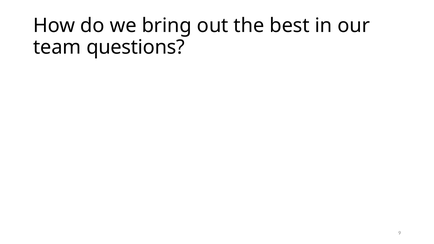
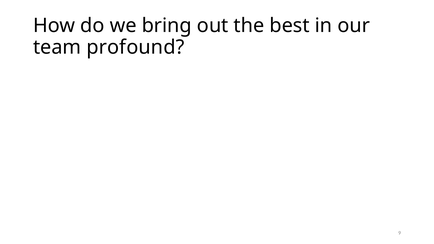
questions: questions -> profound (135, 47)
